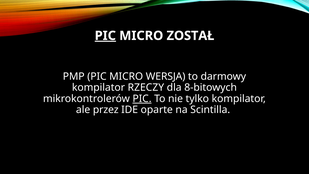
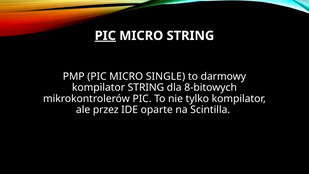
MICRO ZOSTAŁ: ZOSTAŁ -> STRING (190, 36)
WERSJA: WERSJA -> SINGLE (166, 76)
kompilator RZECZY: RZECZY -> STRING (146, 87)
PIC underline: present -> none (142, 99)
